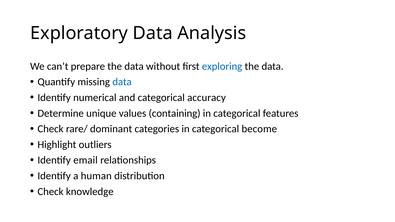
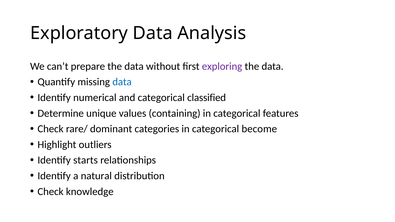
exploring colour: blue -> purple (222, 66)
accuracy: accuracy -> classified (207, 98)
email: email -> starts (86, 160)
human: human -> natural (96, 176)
